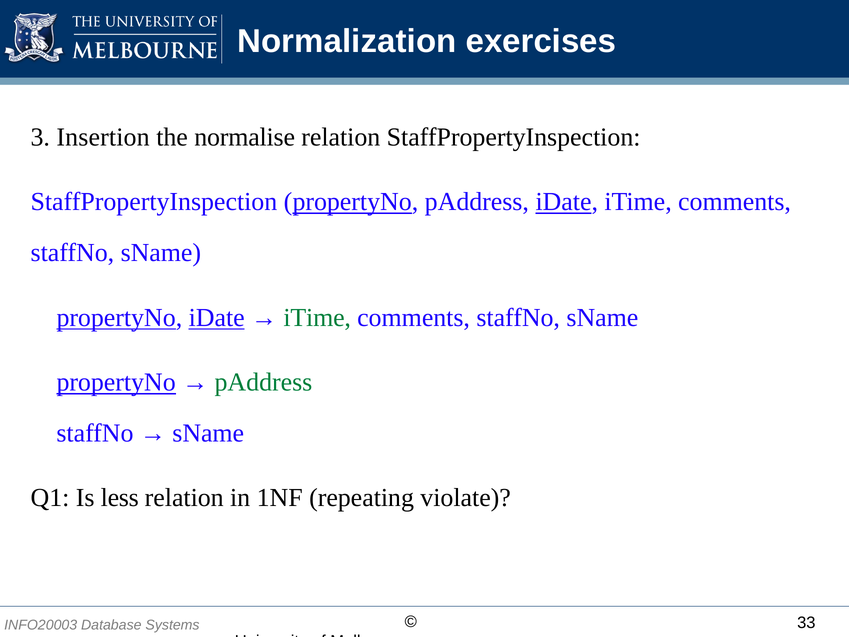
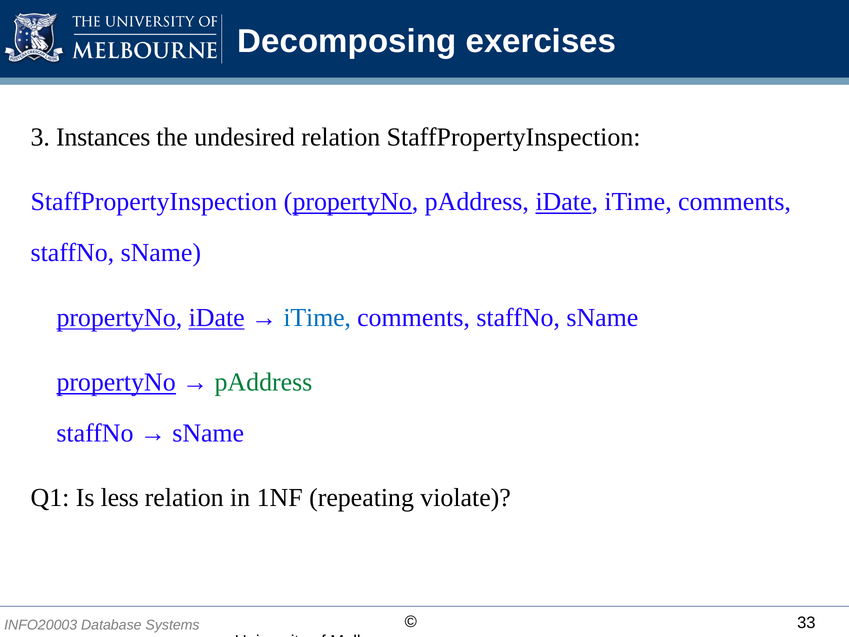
Normalization: Normalization -> Decomposing (347, 41)
Insertion: Insertion -> Instances (103, 137)
normalise: normalise -> undesired (245, 137)
iTime colour: green -> blue (317, 317)
